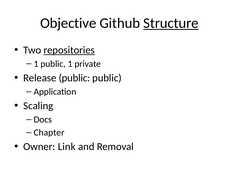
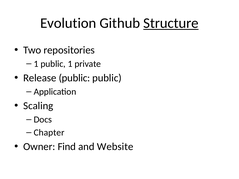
Objective: Objective -> Evolution (68, 23)
repositories underline: present -> none (69, 50)
Link: Link -> Find (67, 147)
Removal: Removal -> Website (115, 147)
